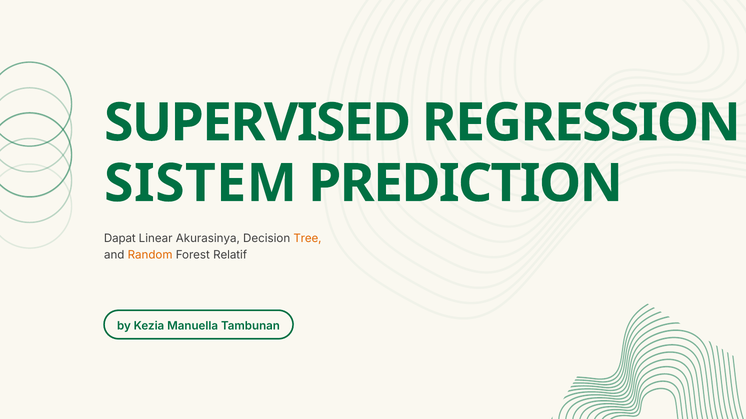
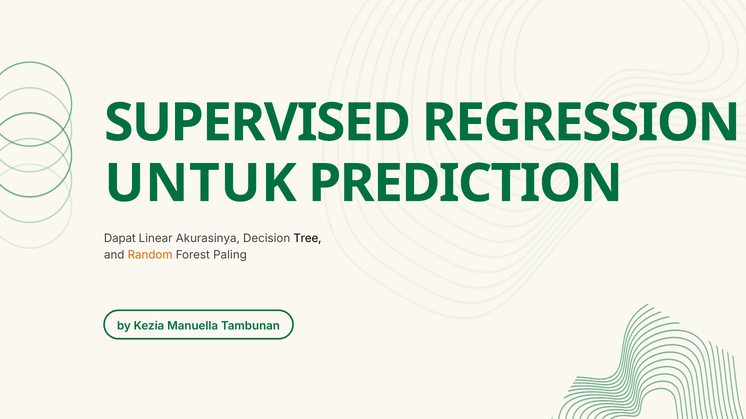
SISTEM: SISTEM -> UNTUK (201, 184)
Tree colour: orange -> black (307, 239)
Relatif: Relatif -> Paling (230, 255)
